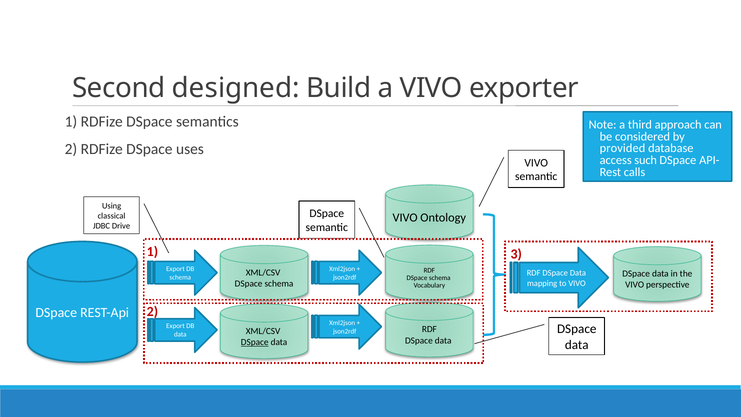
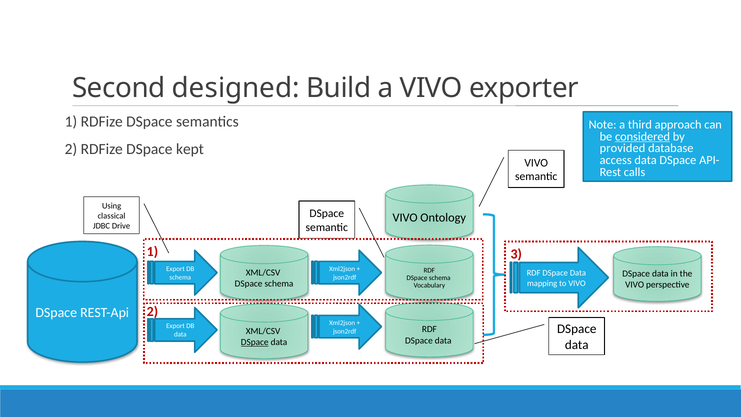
considered underline: none -> present (643, 136)
uses: uses -> kept (190, 149)
access such: such -> data (646, 160)
